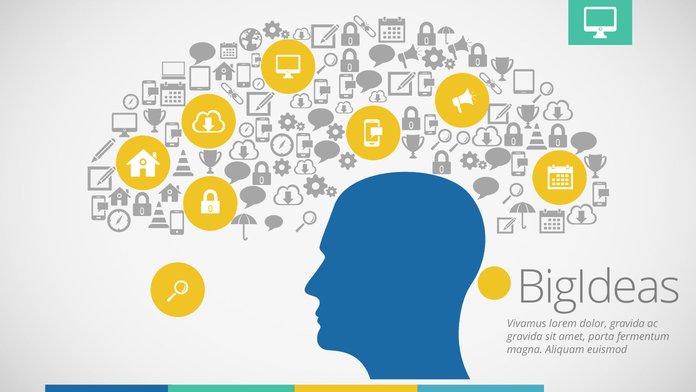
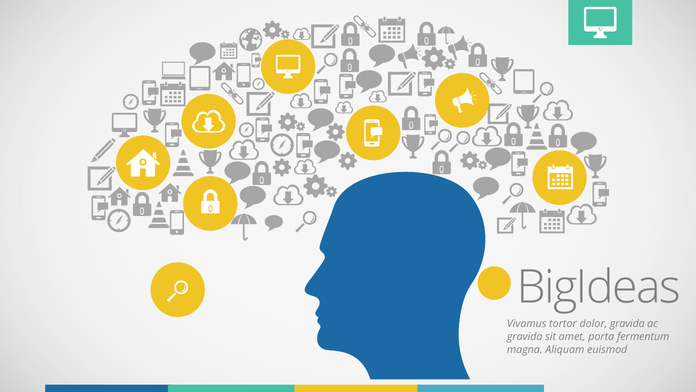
lorem: lorem -> tortor (563, 324)
